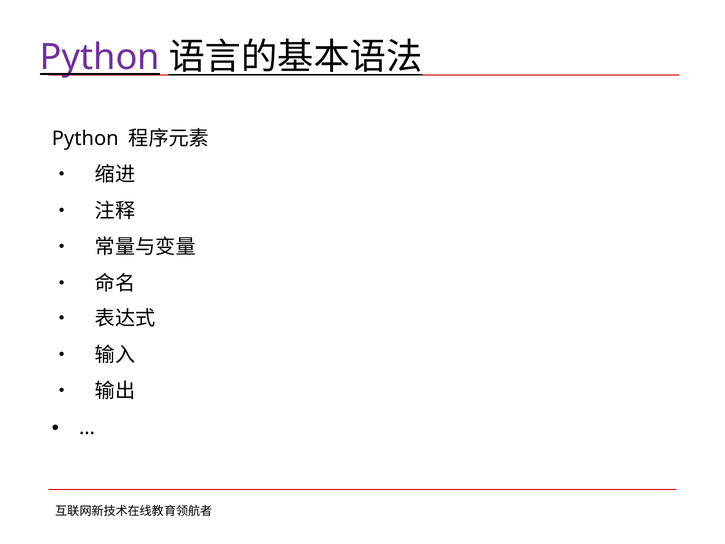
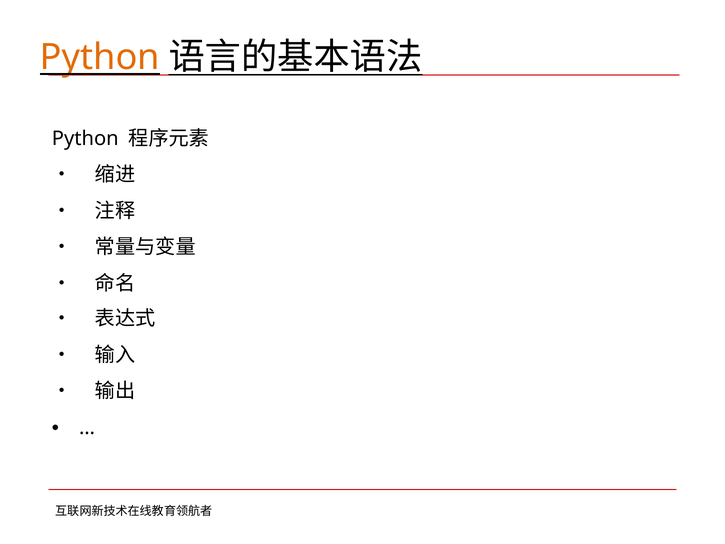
Python colour: purple -> orange (100, 57)
